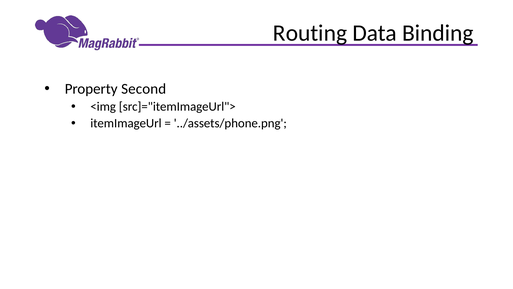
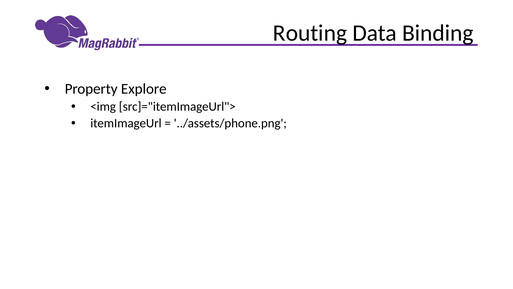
Second: Second -> Explore (144, 89)
